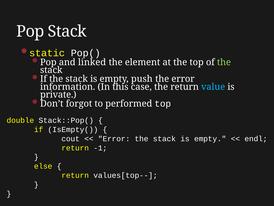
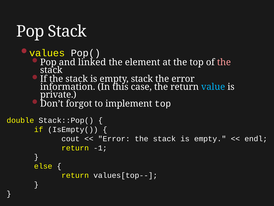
static: static -> values (47, 53)
the colour: light green -> pink (224, 62)
empty push: push -> stack (142, 79)
performed: performed -> implement (129, 103)
